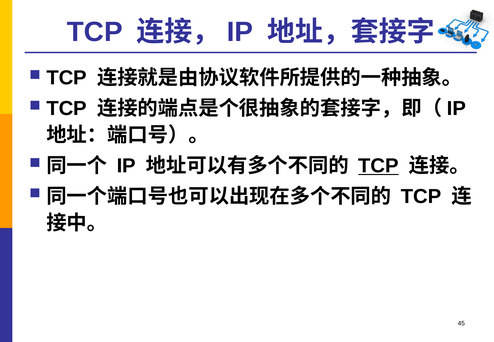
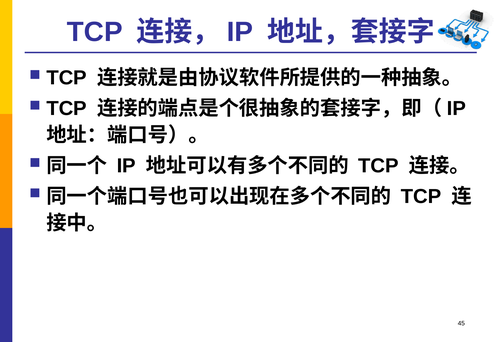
TCP underline: present -> none (379, 166)
